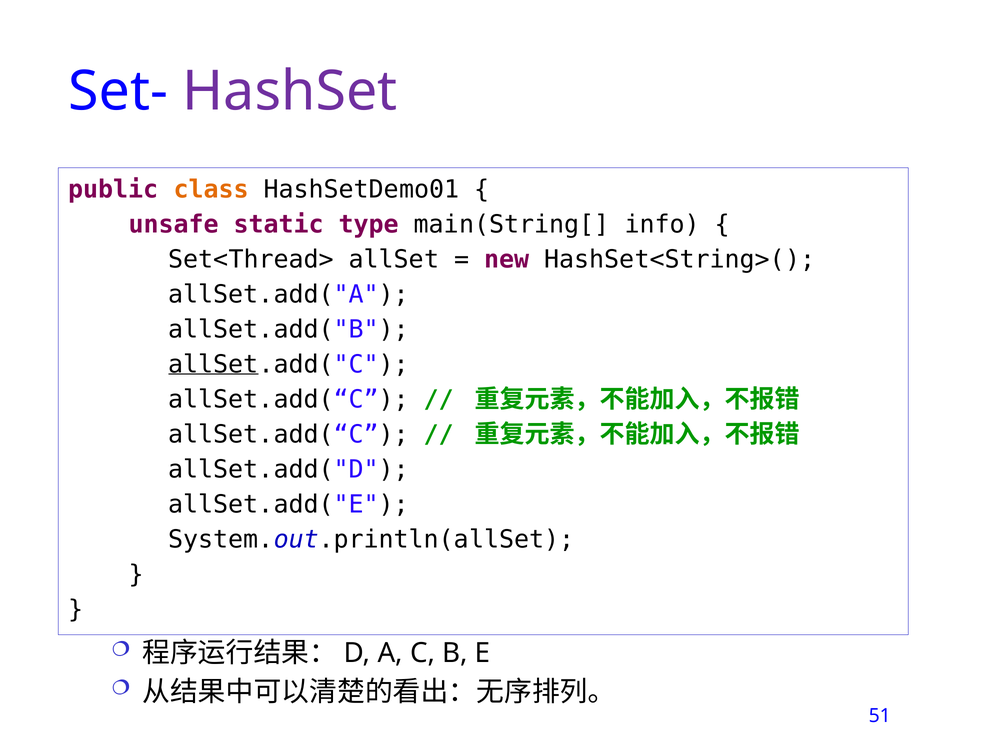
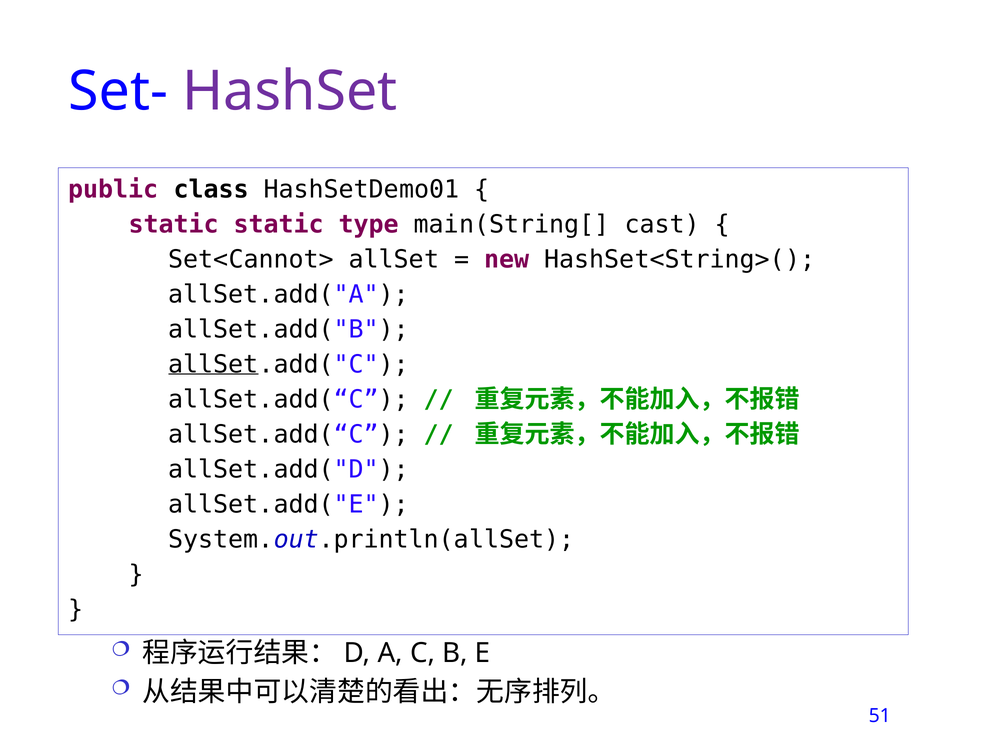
class colour: orange -> black (211, 190)
unsafe: unsafe -> static (174, 225)
info: info -> cast (662, 225)
Set<Thread>: Set<Thread> -> Set<Cannot> (251, 260)
